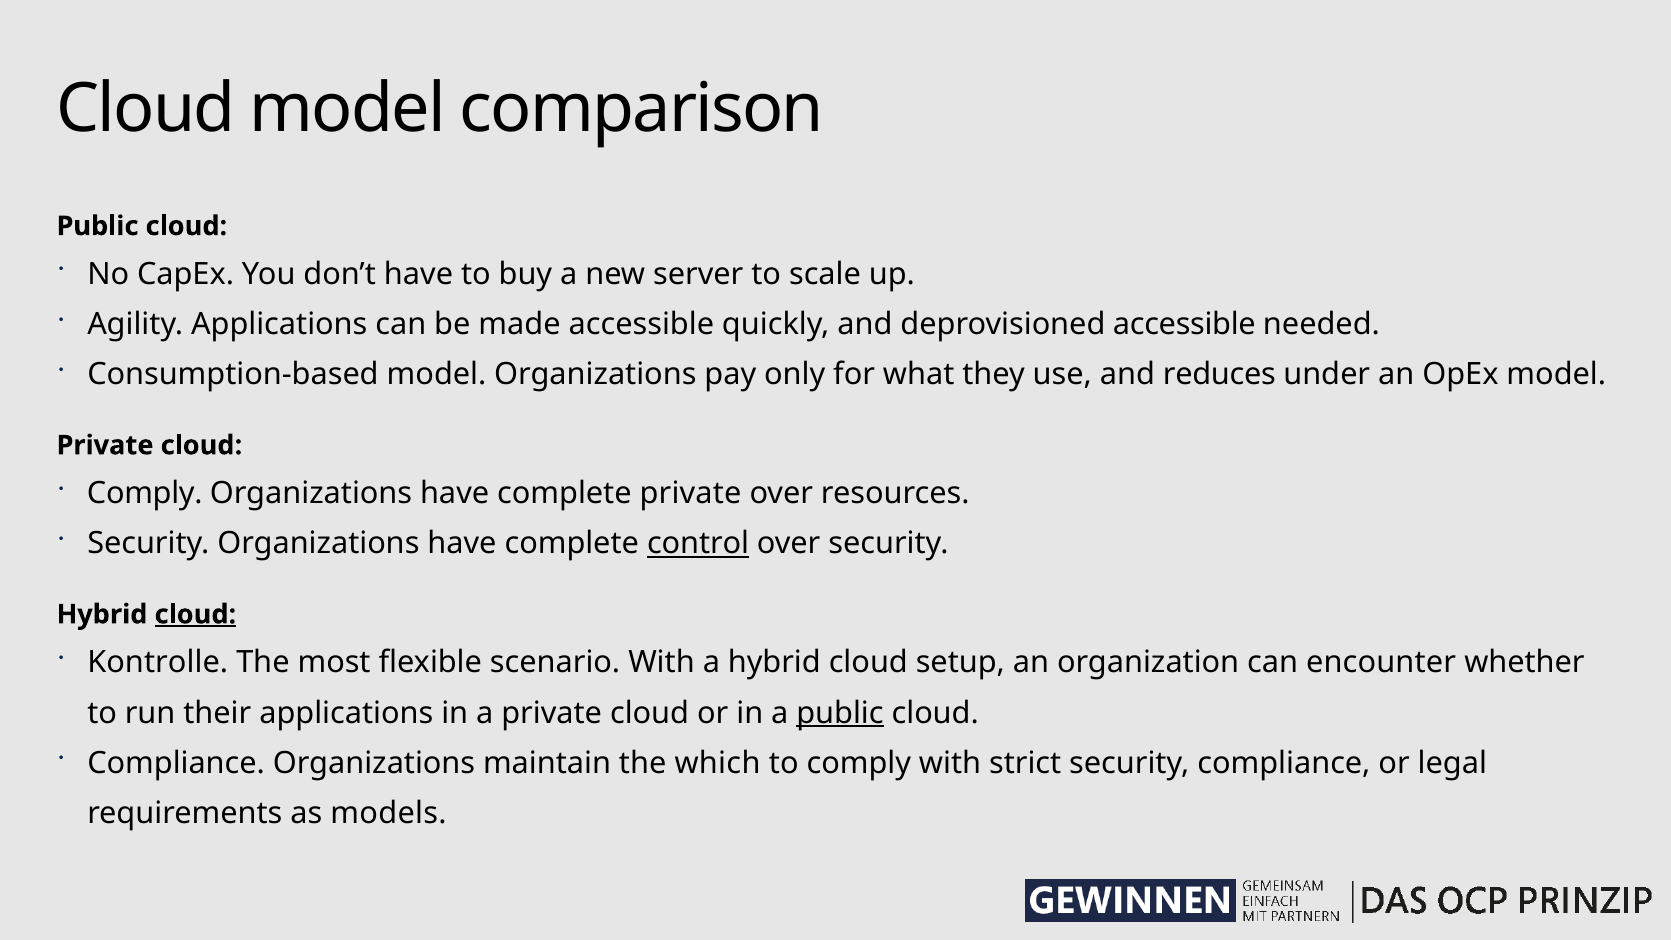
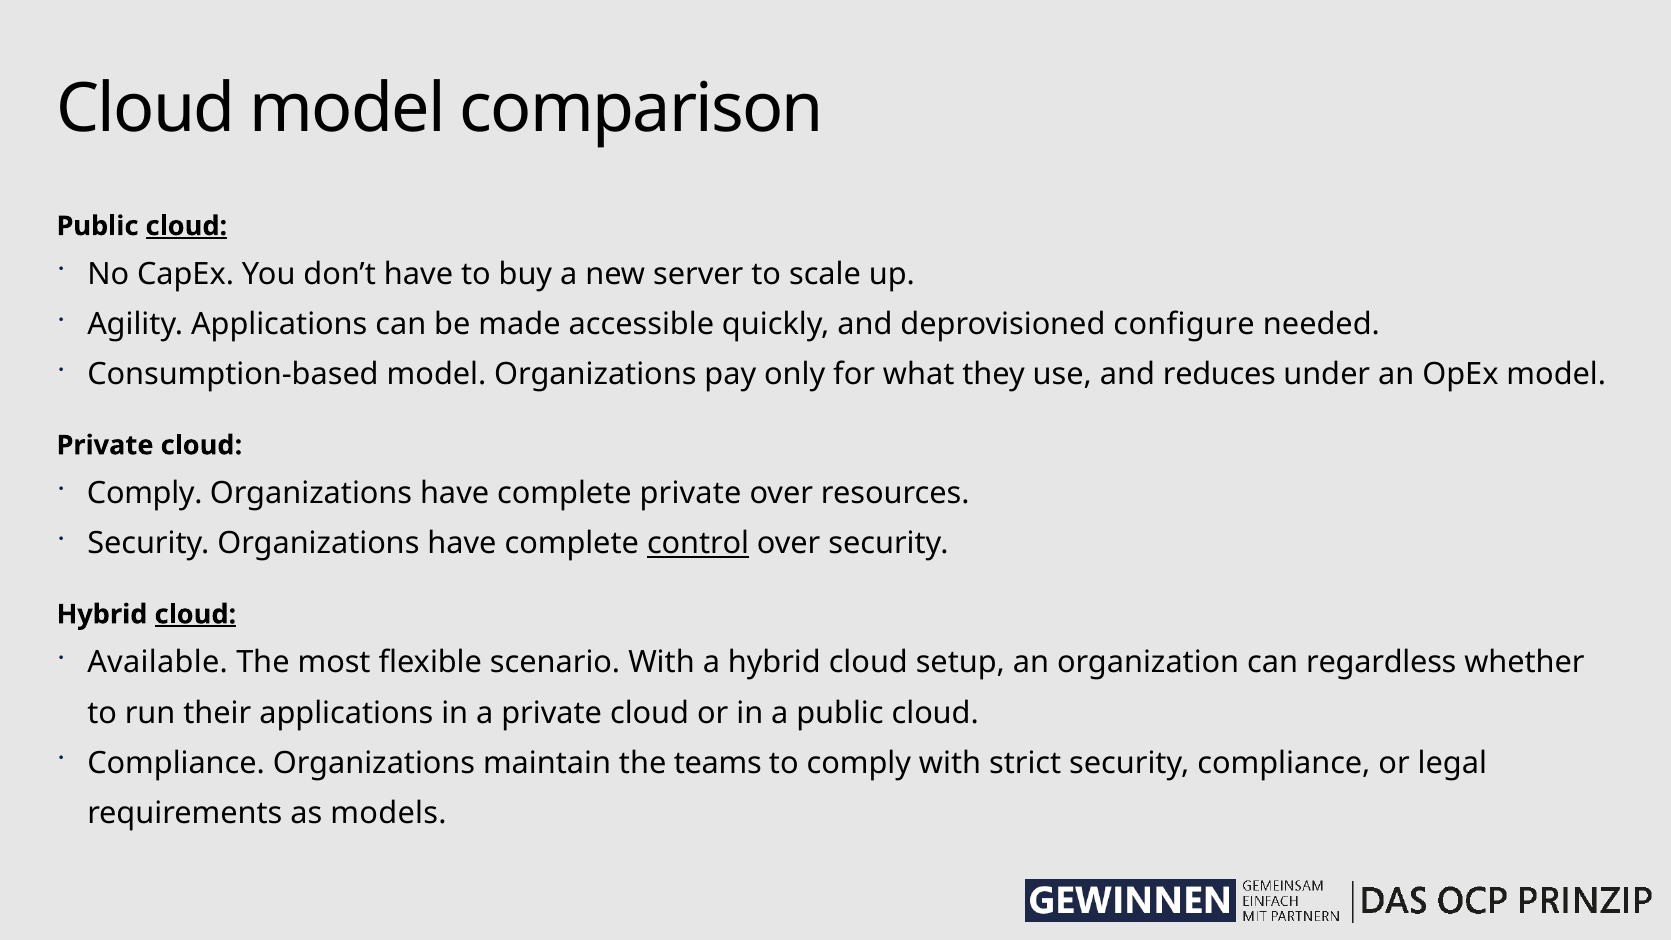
cloud underline: none -> present (186, 226)
deprovisioned accessible: accessible -> configure (1184, 324)
Kontrolle: Kontrolle -> Available (158, 663)
encounter: encounter -> regardless (1381, 663)
public underline: present -> none (840, 713)
which: which -> teams (718, 763)
